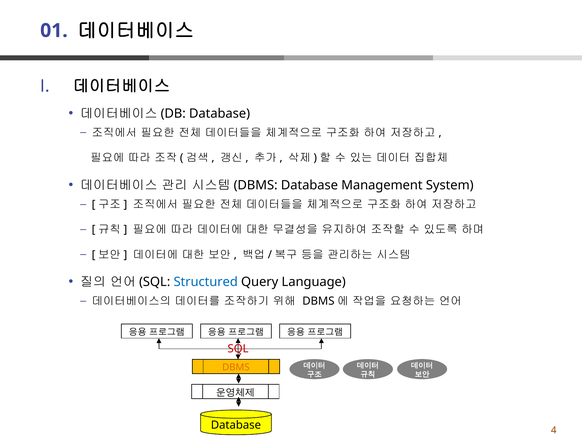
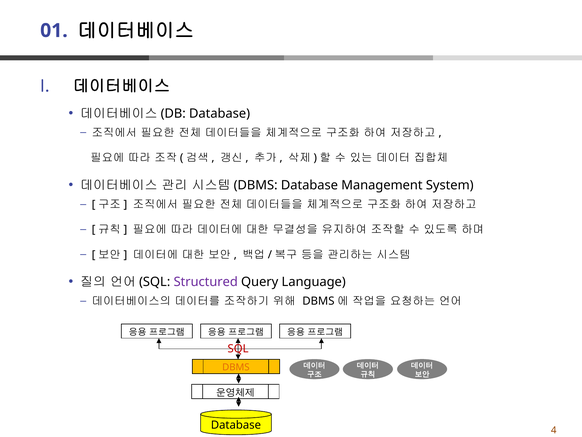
Structured colour: blue -> purple (206, 282)
